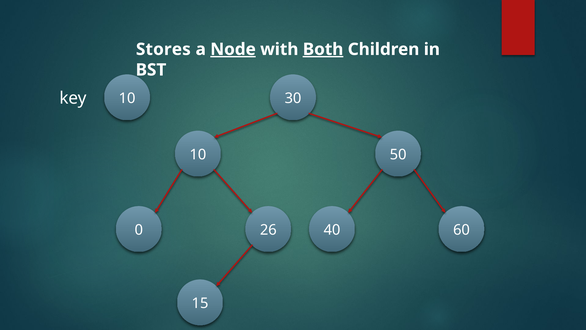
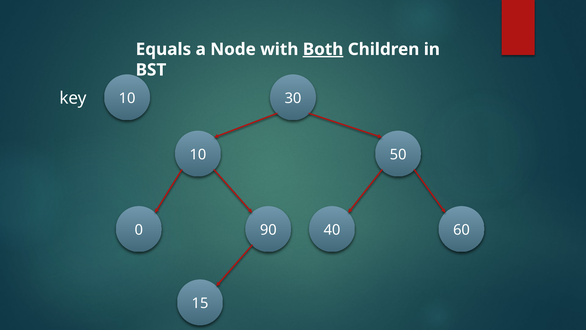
Stores: Stores -> Equals (163, 49)
Node underline: present -> none (233, 49)
26: 26 -> 90 (268, 230)
